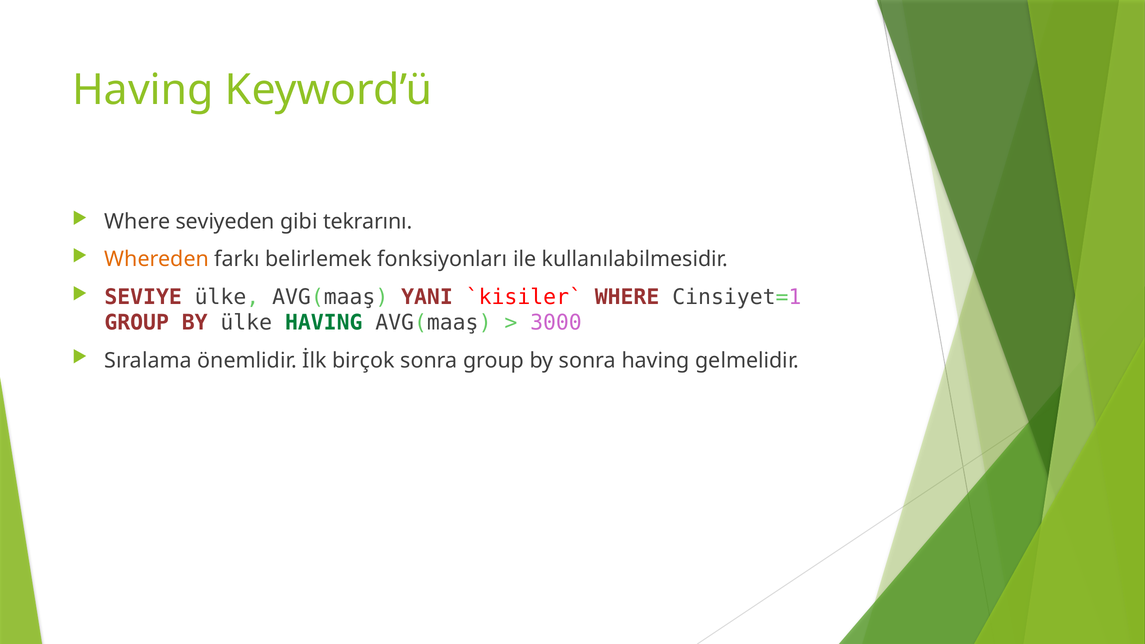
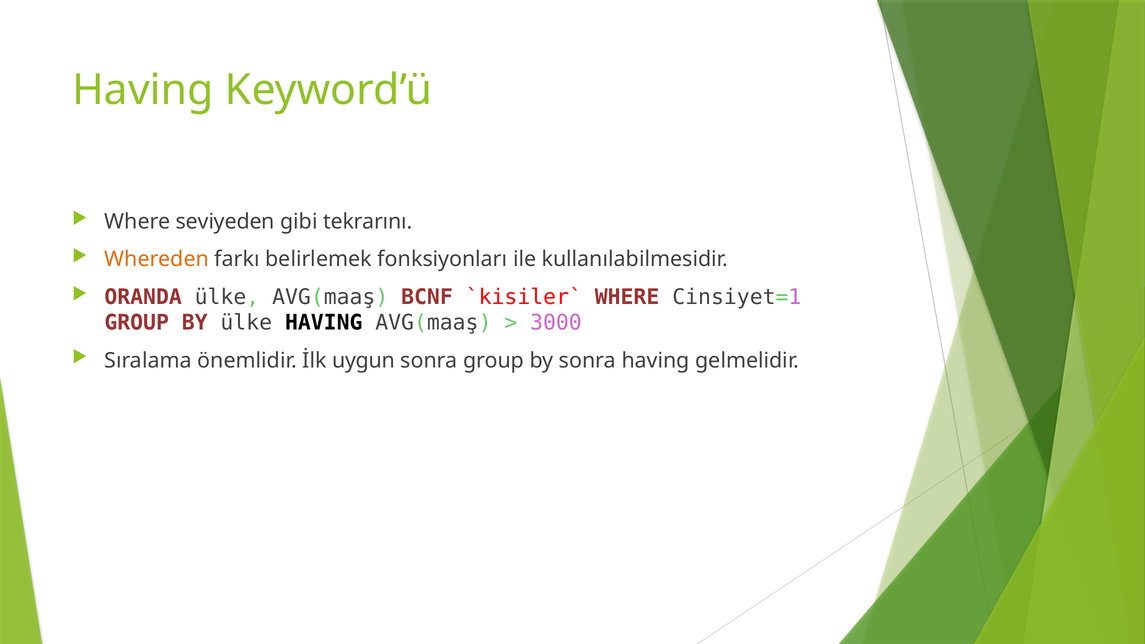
SEVIYE: SEVIYE -> ORANDA (143, 297)
YANI: YANI -> BCNF (427, 297)
HAVING colour: green -> black (324, 323)
birçok: birçok -> uygun (364, 360)
